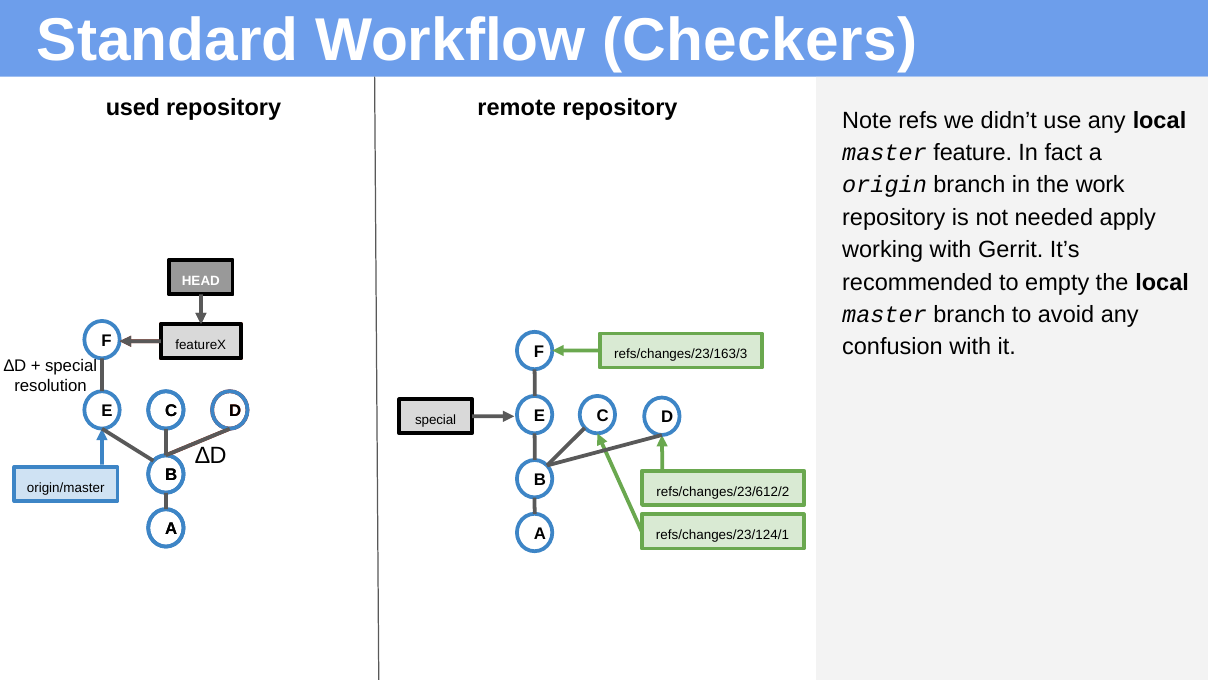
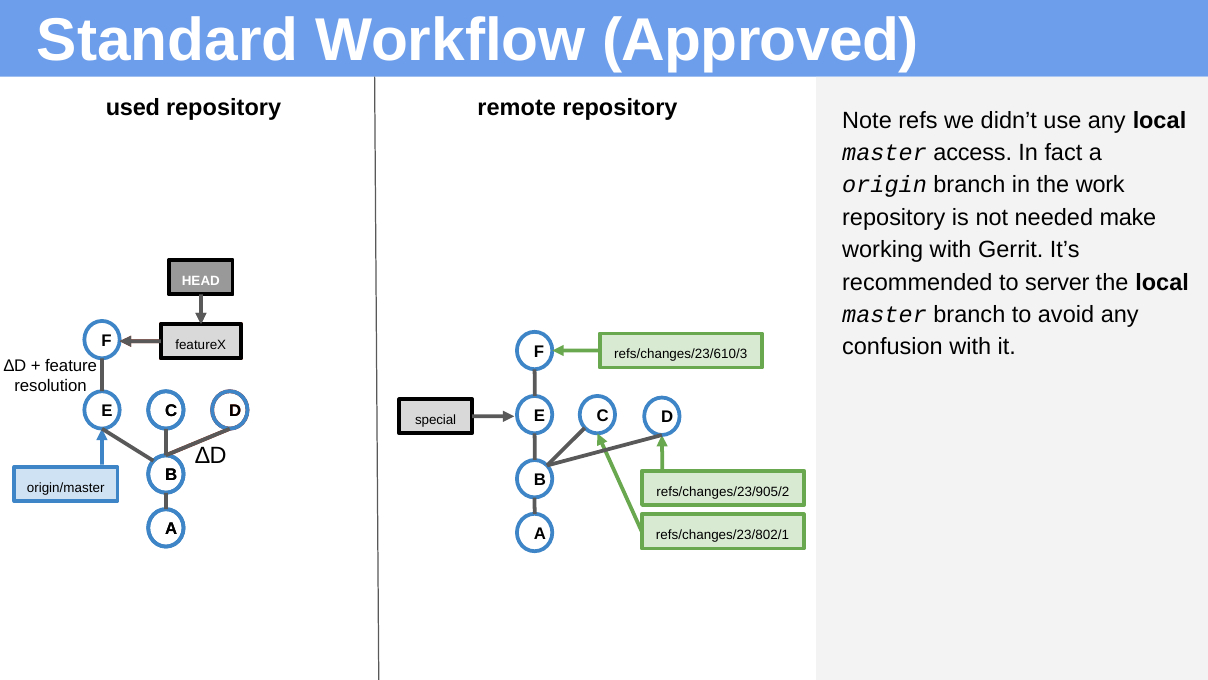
Checkers: Checkers -> Approved (760, 41)
feature: feature -> access (973, 153)
apply: apply -> make (1128, 217)
empty: empty -> server (1057, 282)
refs/changes/23/163/3: refs/changes/23/163/3 -> refs/changes/23/610/3 (681, 354)
special: special -> feature (71, 366)
refs/changes/23/612/2: refs/changes/23/612/2 -> refs/changes/23/905/2 (723, 492)
refs/changes/23/124/1: refs/changes/23/124/1 -> refs/changes/23/802/1 (722, 535)
